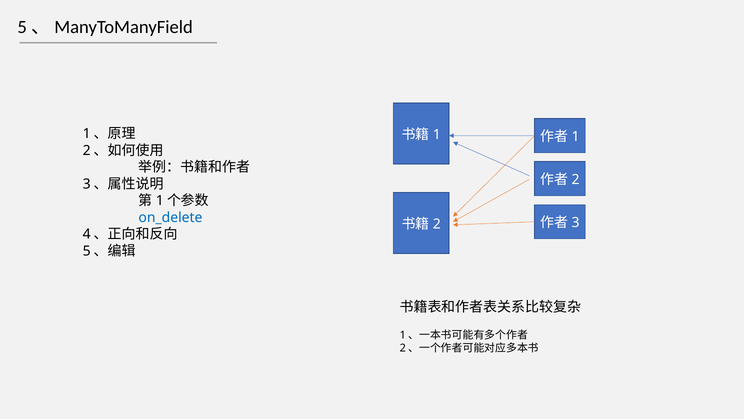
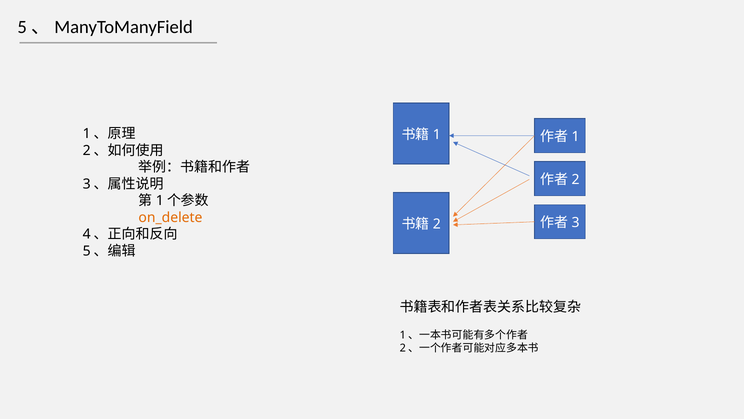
on_delete colour: blue -> orange (170, 217)
